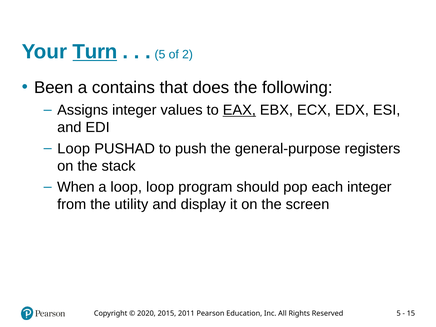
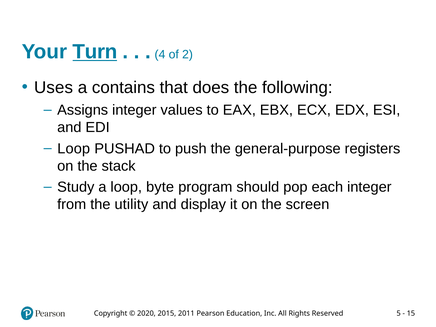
5: 5 -> 4 (160, 54)
Been: Been -> Uses (53, 88)
EAX underline: present -> none (239, 110)
When: When -> Study (76, 187)
loop loop: loop -> byte (160, 187)
